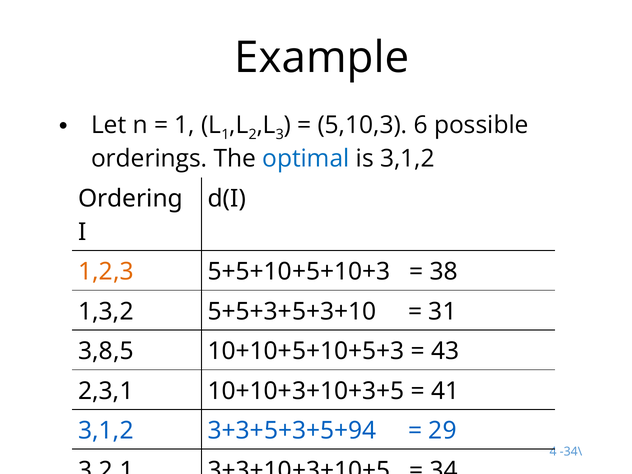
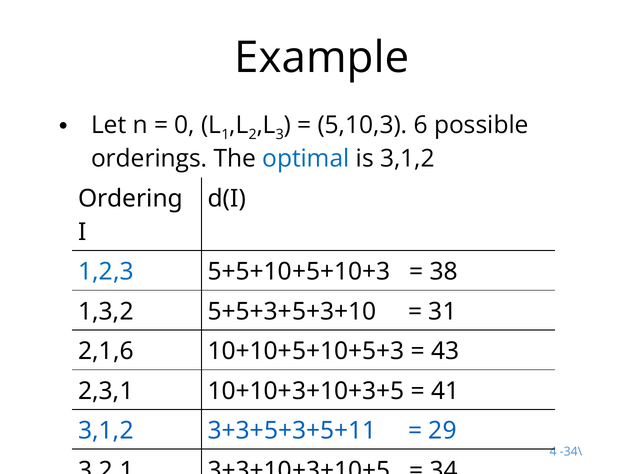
1: 1 -> 0 (185, 125)
1,2,3 colour: orange -> blue (106, 272)
3,8,5: 3,8,5 -> 2,1,6 (106, 351)
3+3+5+3+5+94: 3+3+5+3+5+94 -> 3+3+5+3+5+11 (292, 431)
